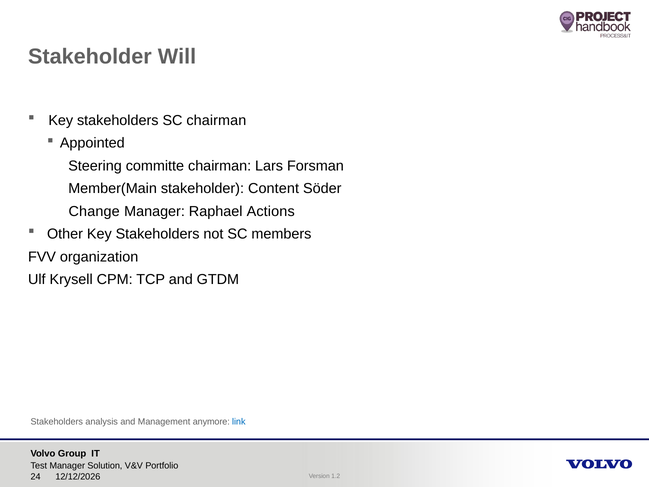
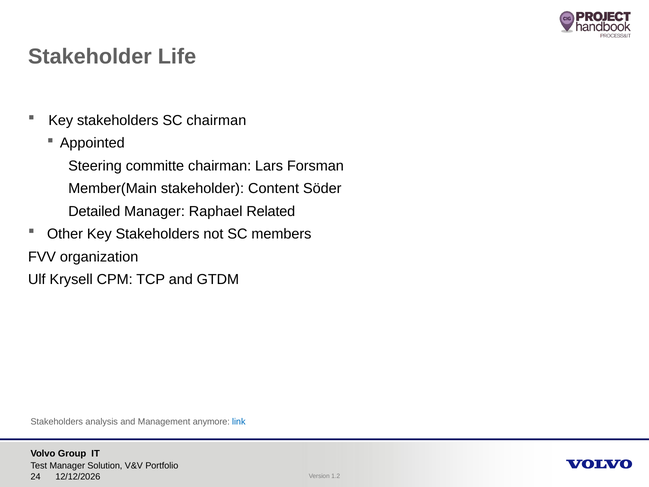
Will: Will -> Life (177, 56)
Change: Change -> Detailed (94, 211)
Actions: Actions -> Related (271, 211)
